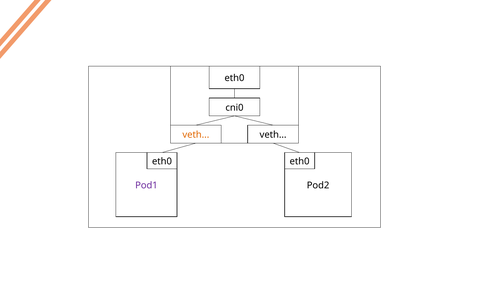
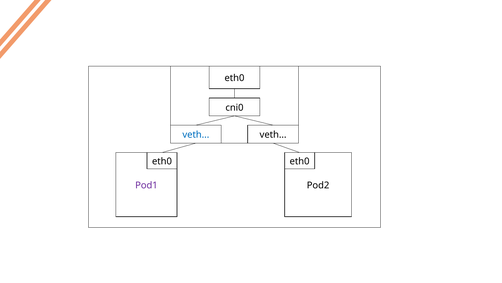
veth colour: orange -> blue (196, 135)
